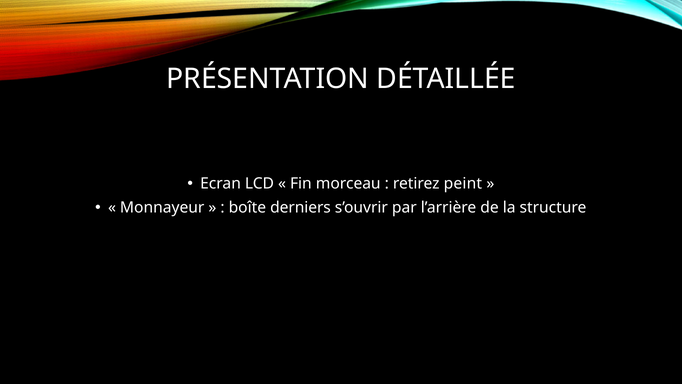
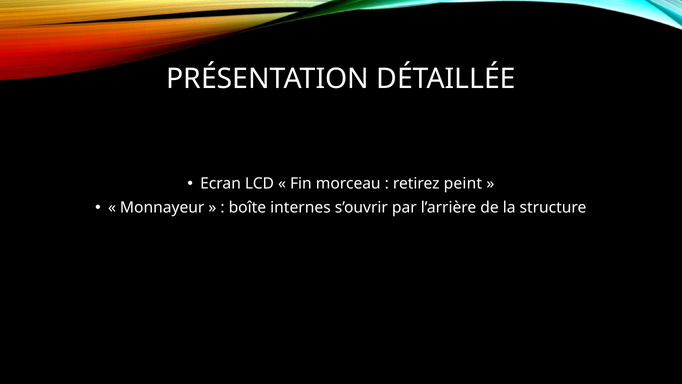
derniers: derniers -> internes (300, 207)
